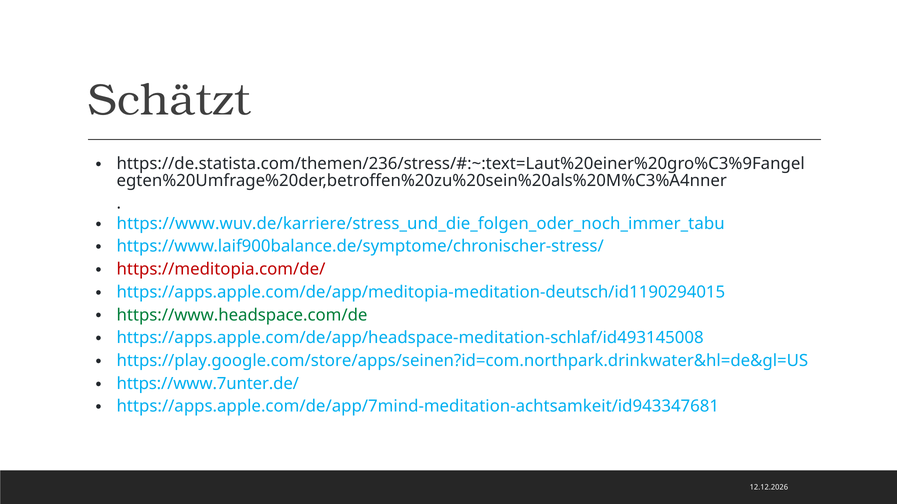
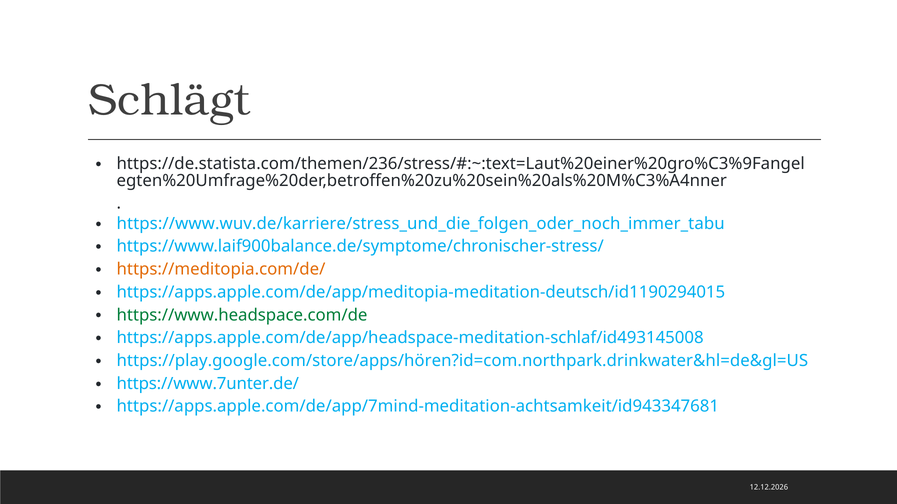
Schätzt: Schätzt -> Schlägt (169, 100)
https://meditopia.com/de/ colour: red -> orange (221, 270)
https://play.google.com/store/apps/seinen?id=com.northpark.drinkwater&hl=de&gl=US: https://play.google.com/store/apps/seinen?id=com.northpark.drinkwater&hl=de&gl=US -> https://play.google.com/store/apps/hören?id=com.northpark.drinkwater&hl=de&gl=US (462, 361)
